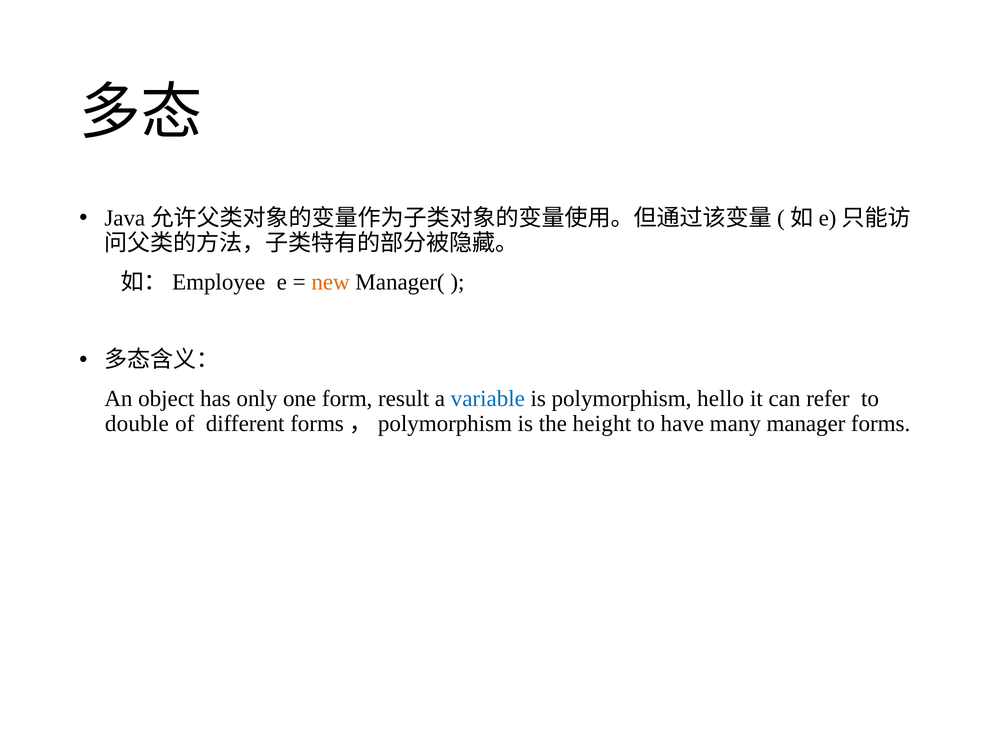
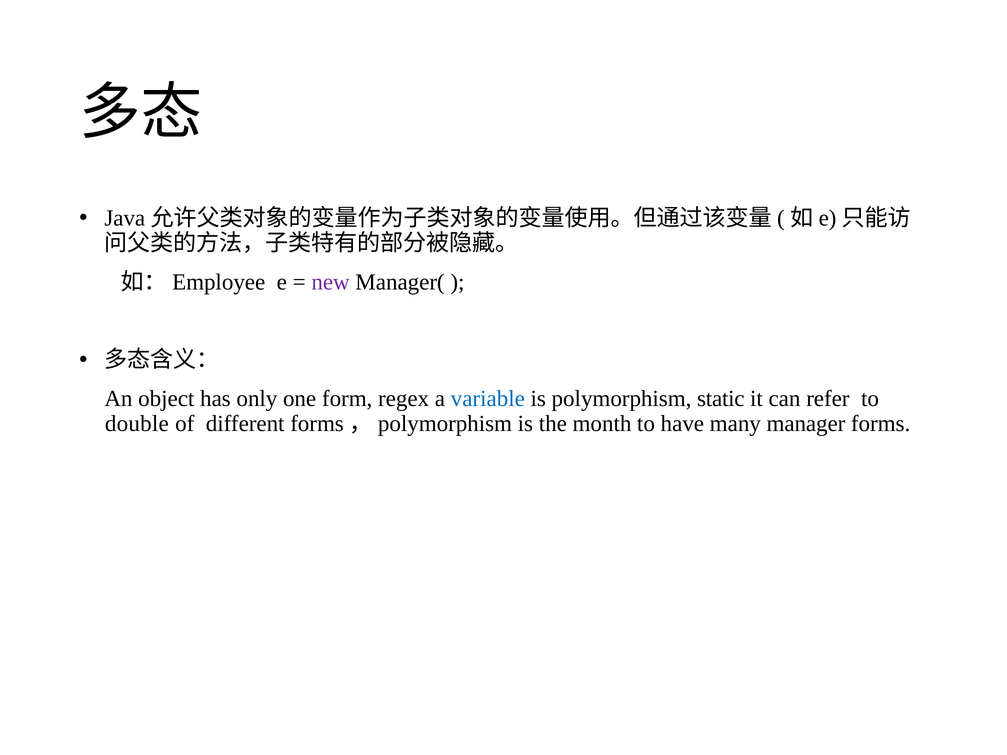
new colour: orange -> purple (331, 282)
result: result -> regex (404, 399)
hello: hello -> static (721, 399)
height: height -> month (602, 424)
